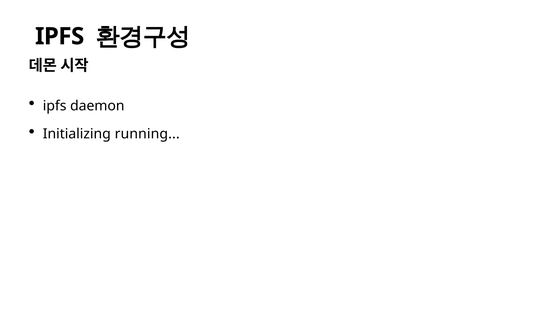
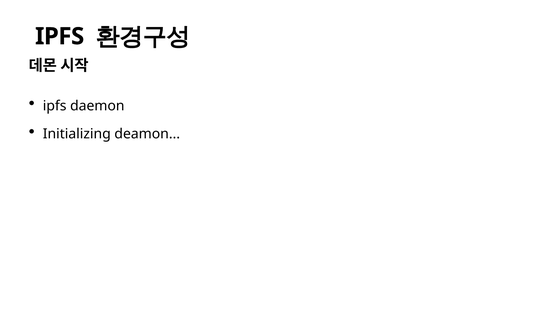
running: running -> deamon (147, 134)
